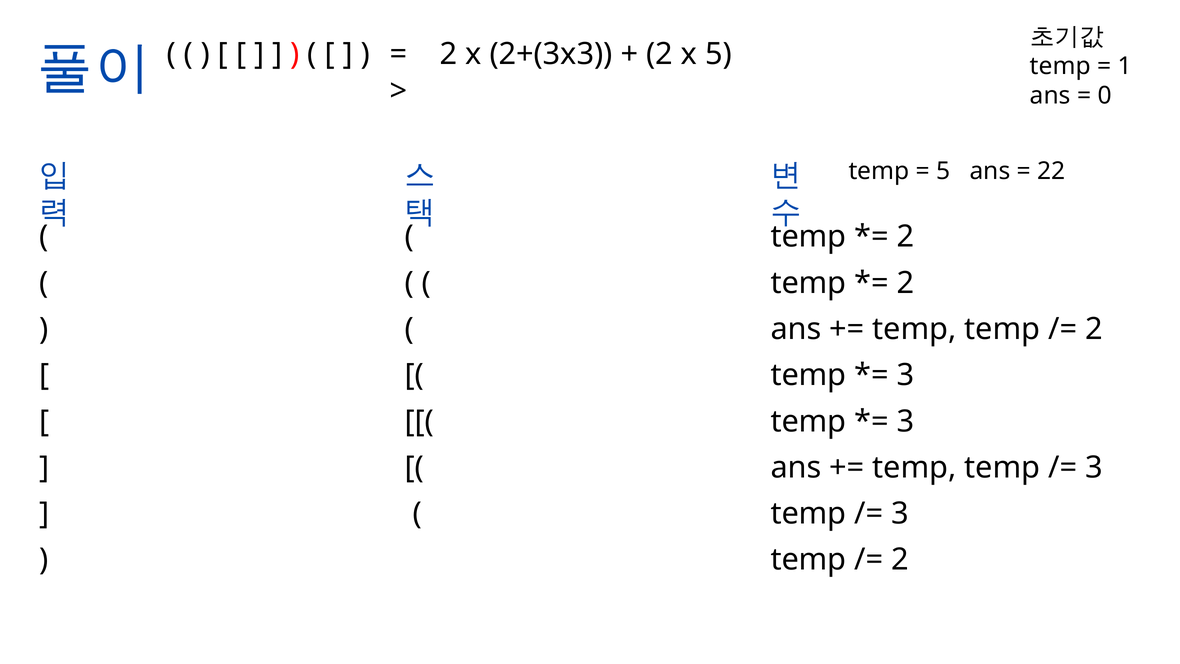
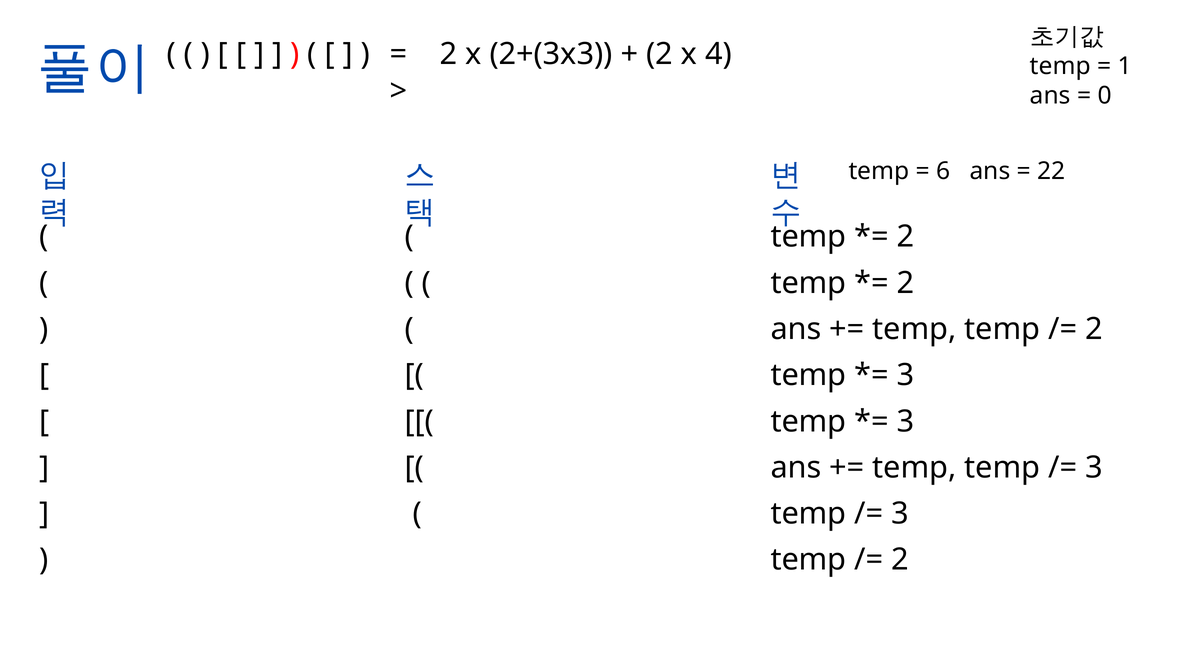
x 5: 5 -> 4 (718, 54)
5: 5 -> 6 (943, 171)
